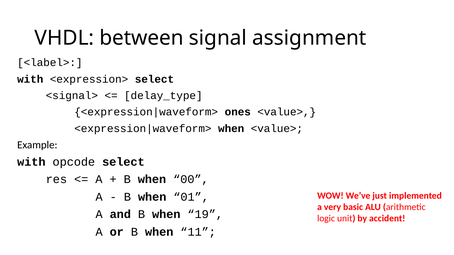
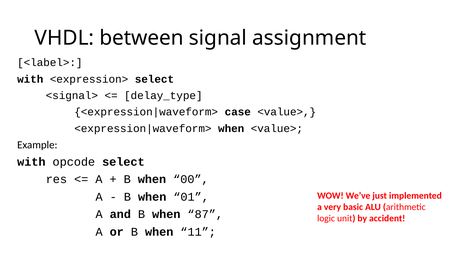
ones: ones -> case (238, 112)
19: 19 -> 87 (205, 215)
